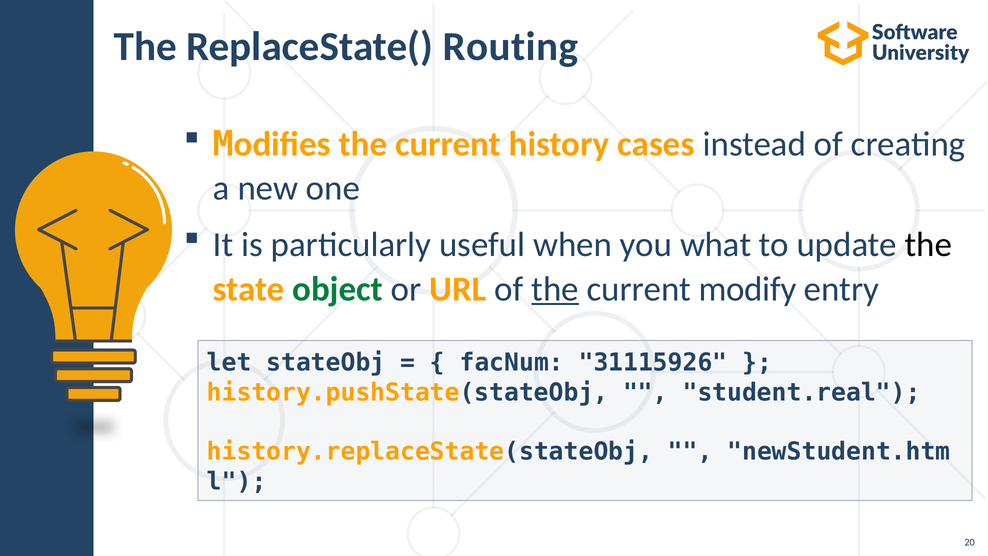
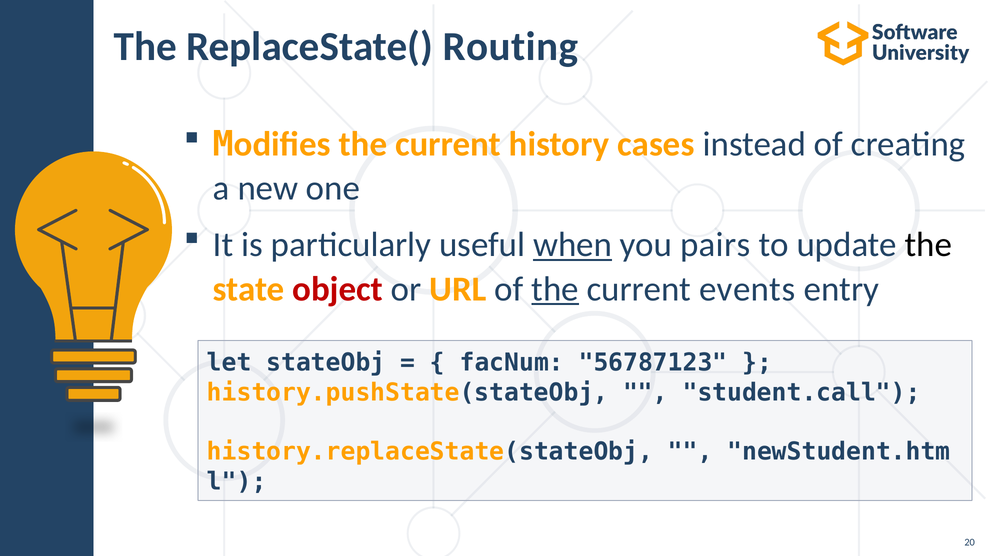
when underline: none -> present (573, 245)
what: what -> pairs (715, 245)
object colour: green -> red (338, 289)
modify: modify -> events (747, 289)
31115926: 31115926 -> 56787123 (653, 363)
student.real: student.real -> student.call (802, 392)
